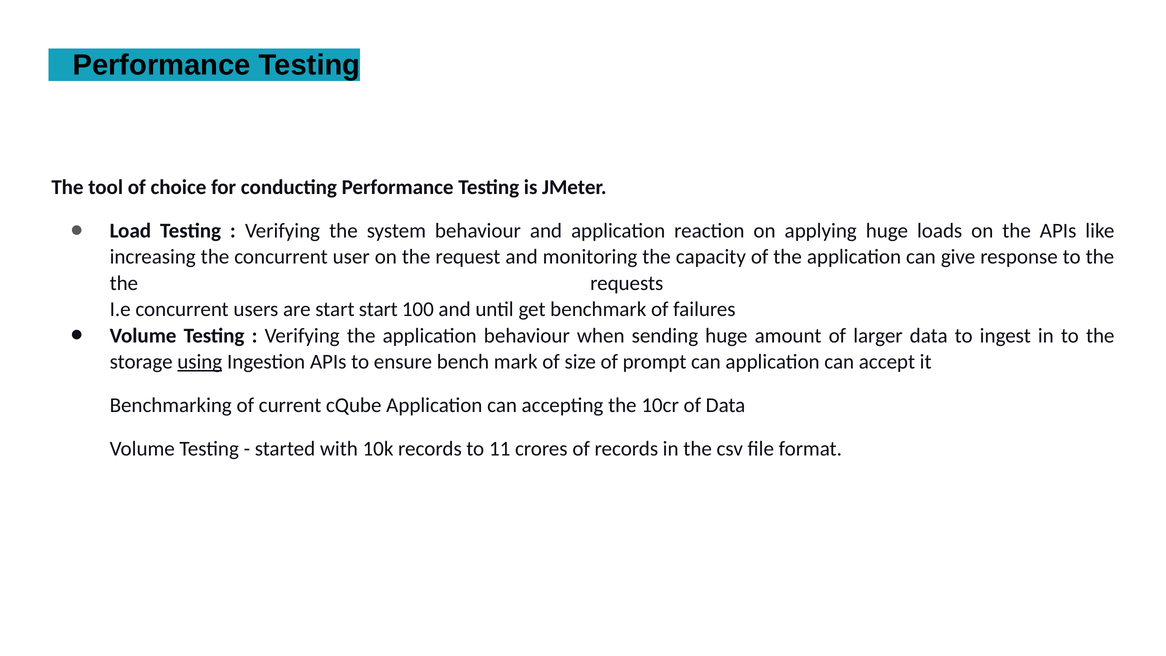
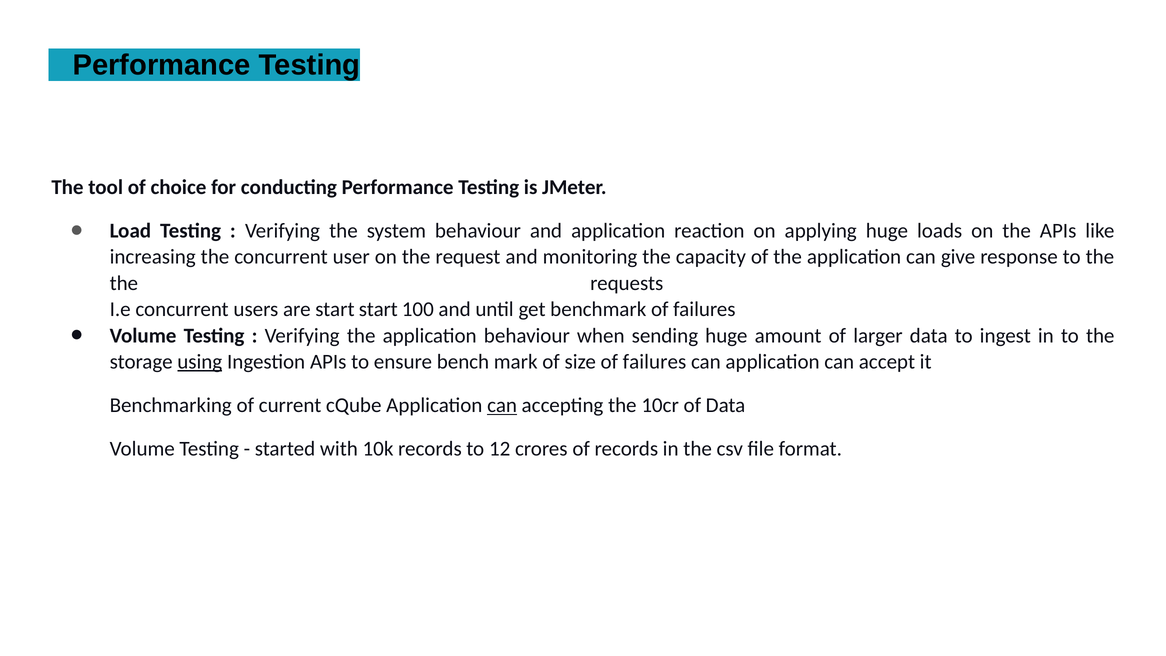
size of prompt: prompt -> failures (654, 362)
can underline: none -> present (502, 405)
11: 11 -> 12 (500, 449)
